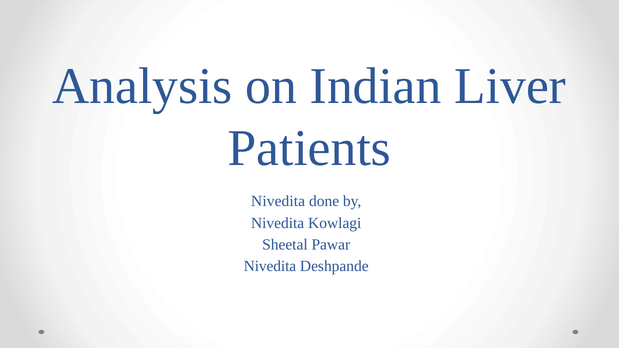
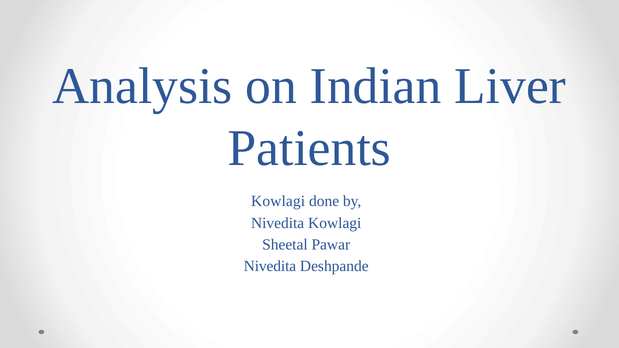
Nivedita: Nivedita -> Kowlagi (278, 201)
